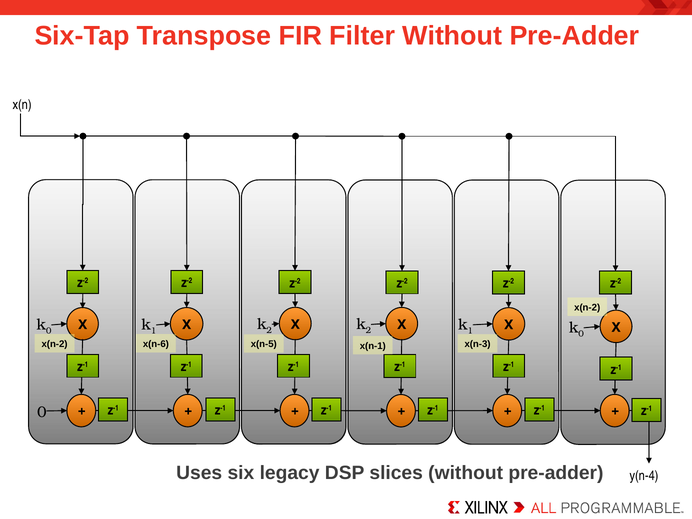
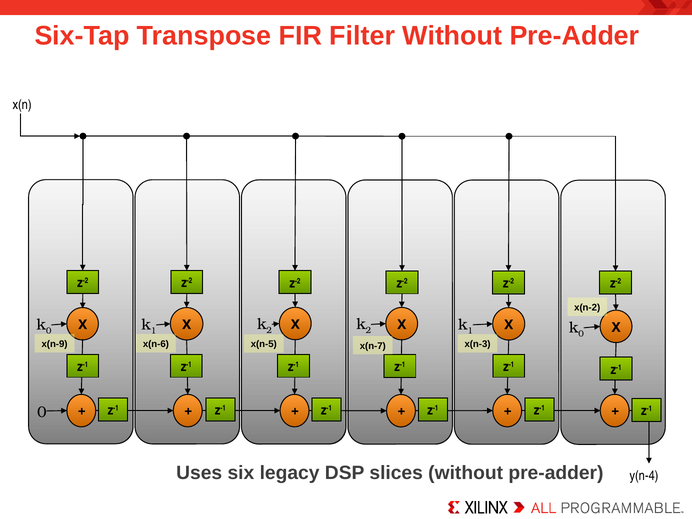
x(n-2: x(n-2 -> x(n-9 (55, 344)
x(n-1: x(n-1 -> x(n-7 (373, 346)
